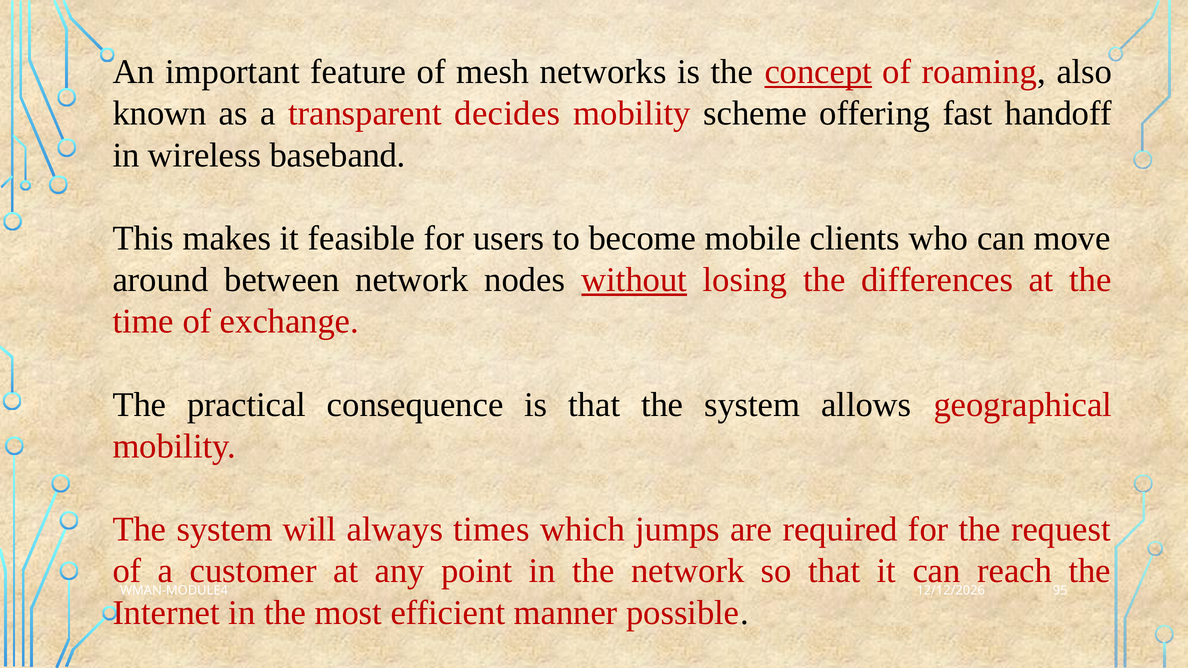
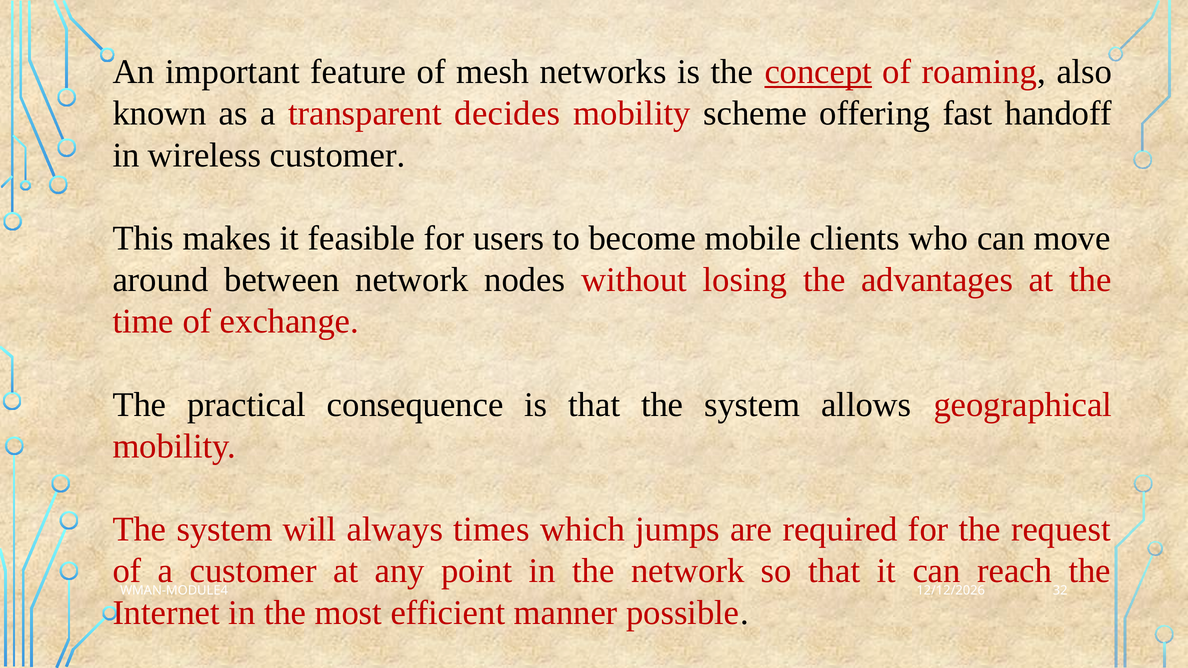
wireless baseband: baseband -> customer (338, 155)
without underline: present -> none (634, 280)
differences: differences -> advantages (937, 280)
95: 95 -> 32 (1060, 591)
